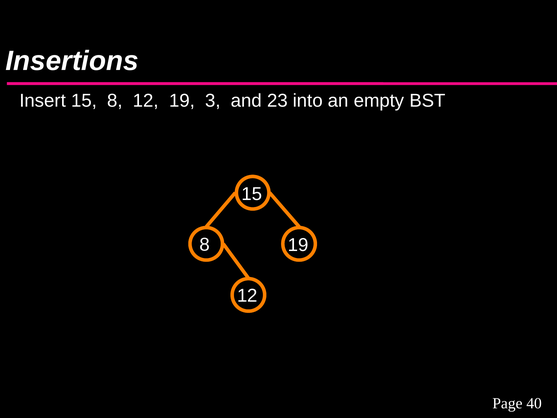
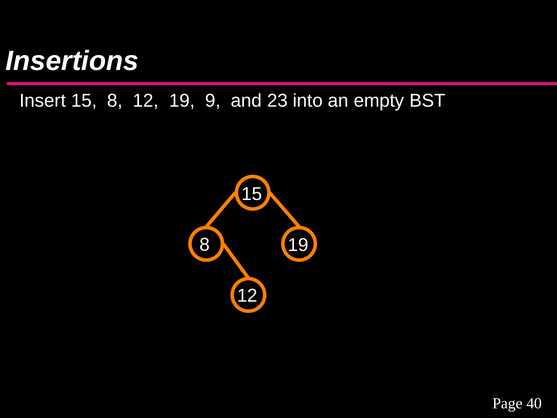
3: 3 -> 9 (213, 101)
